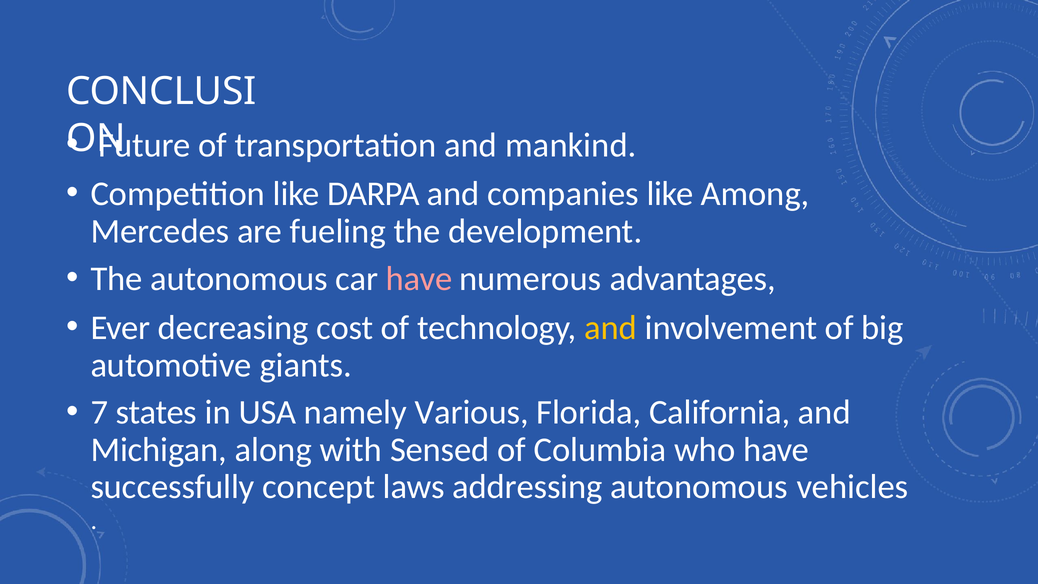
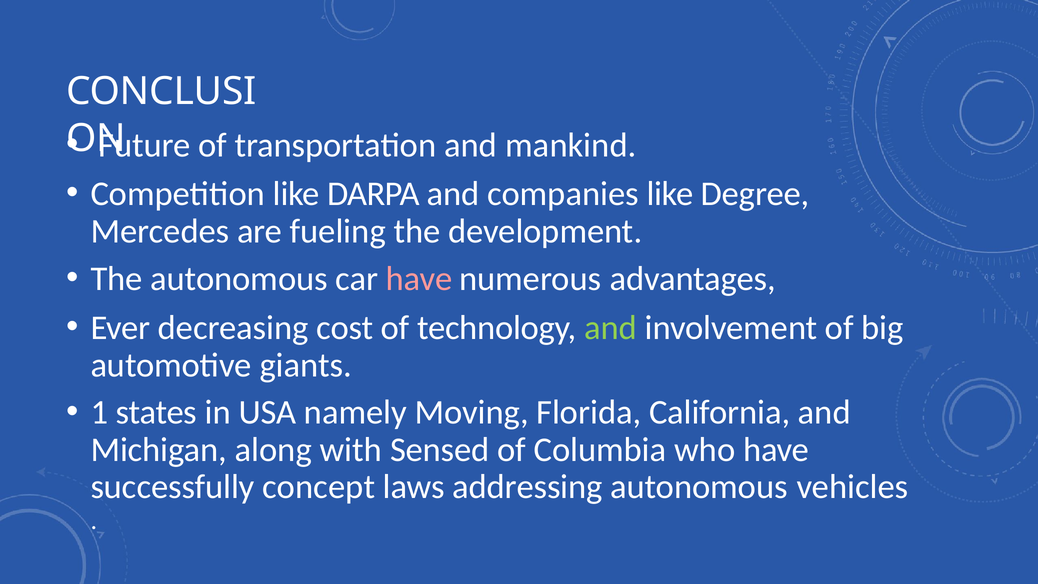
Among: Among -> Degree (755, 194)
and colour: yellow -> light green (611, 328)
7: 7 -> 1 (99, 412)
Various: Various -> Moving (472, 412)
